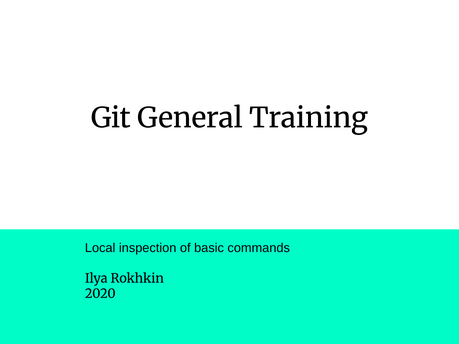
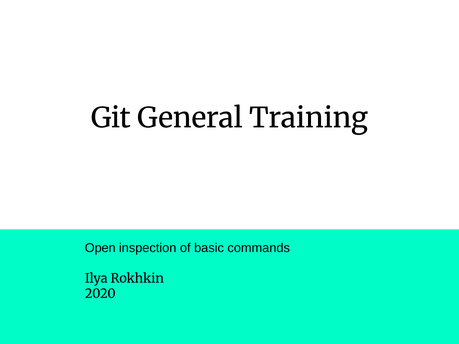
Local: Local -> Open (100, 248)
